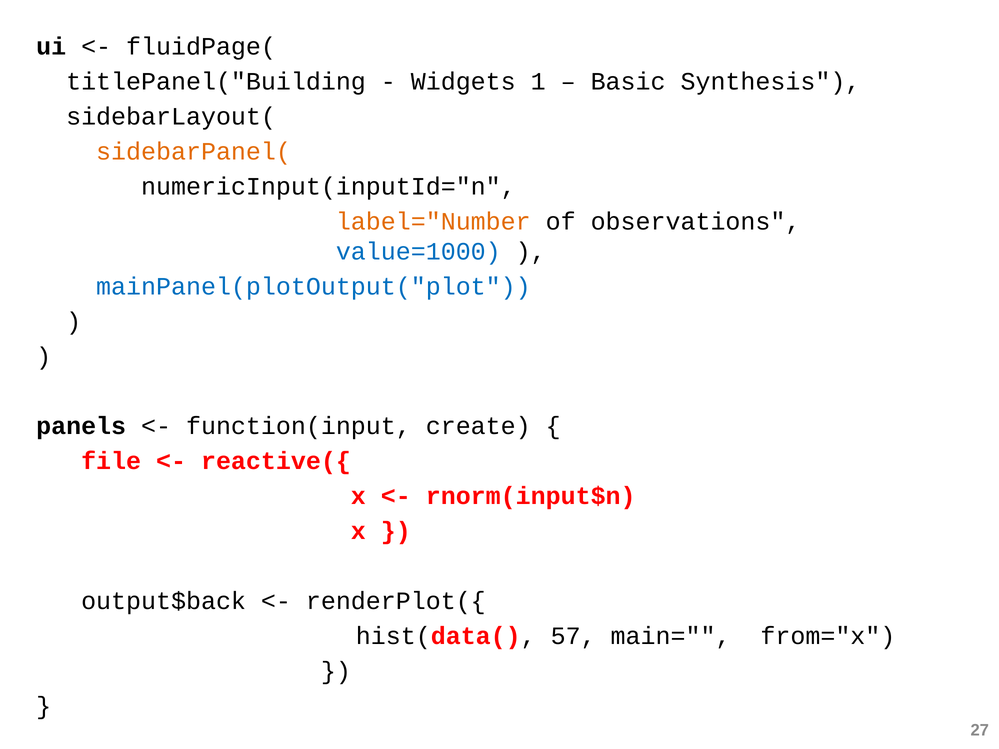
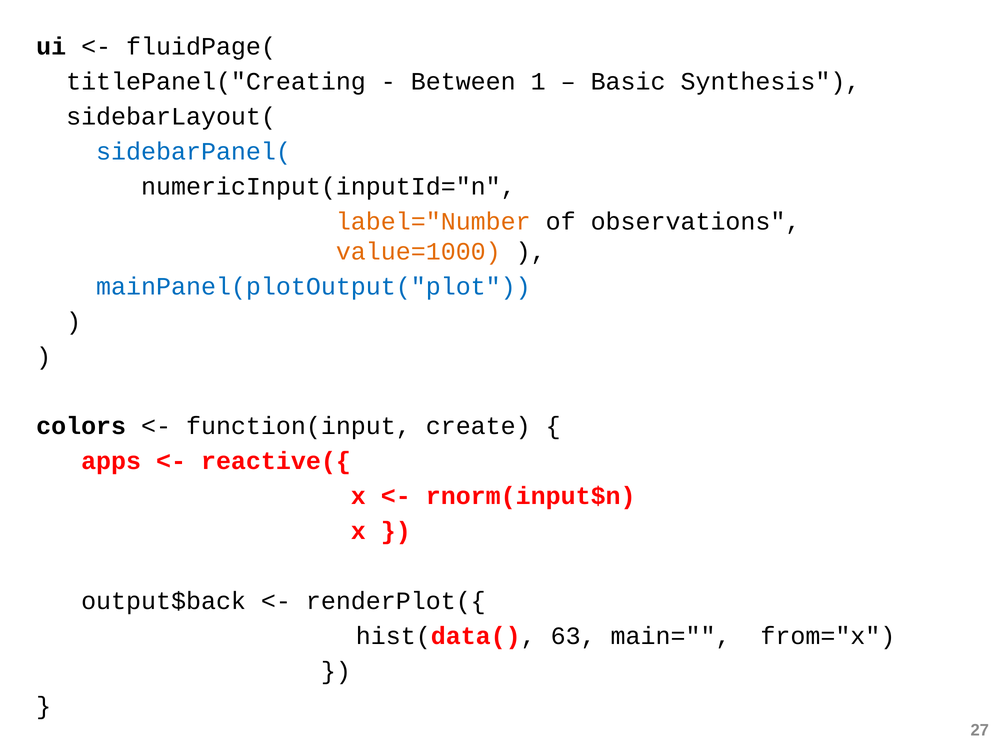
titlePanel("Building: titlePanel("Building -> titlePanel("Creating (216, 82)
Widgets: Widgets -> Between (463, 82)
sidebarPanel( colour: orange -> blue (194, 152)
value=1000 colour: blue -> orange (418, 251)
panels: panels -> colors (81, 426)
file: file -> apps (111, 461)
57: 57 -> 63 (573, 636)
